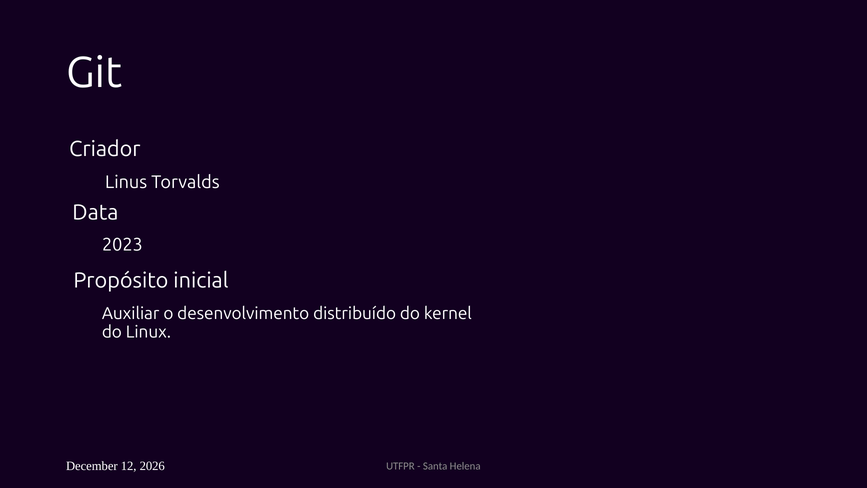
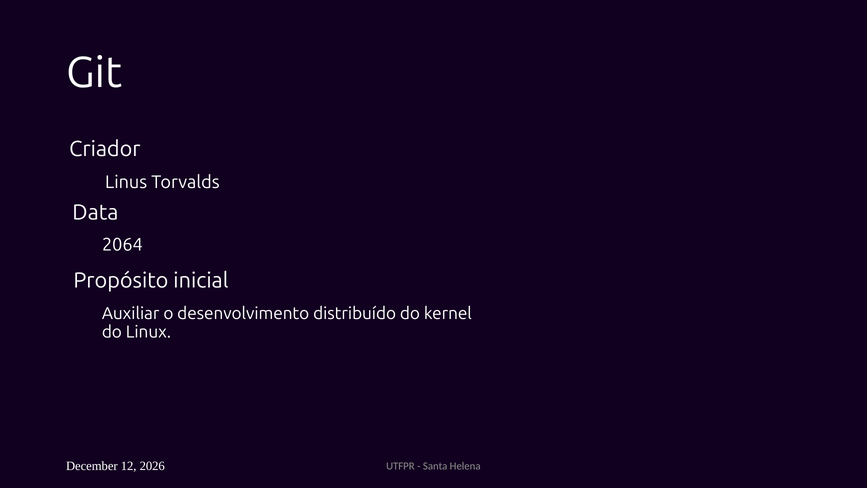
2023: 2023 -> 2064 (122, 245)
